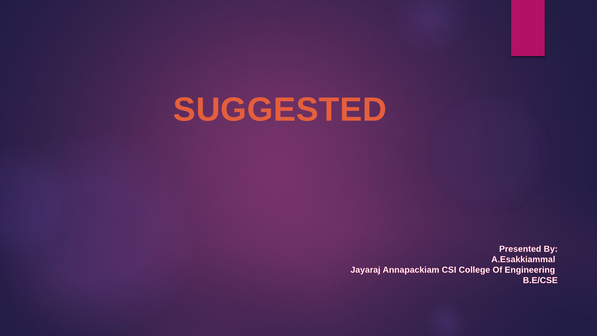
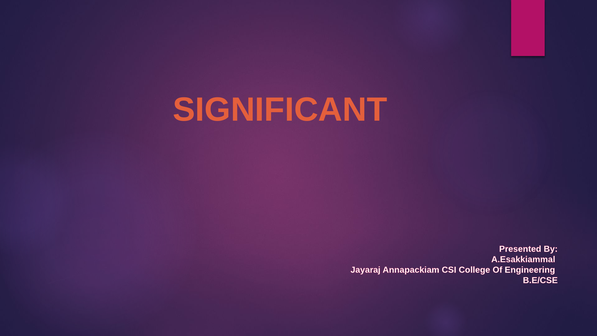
SUGGESTED: SUGGESTED -> SIGNIFICANT (280, 110)
